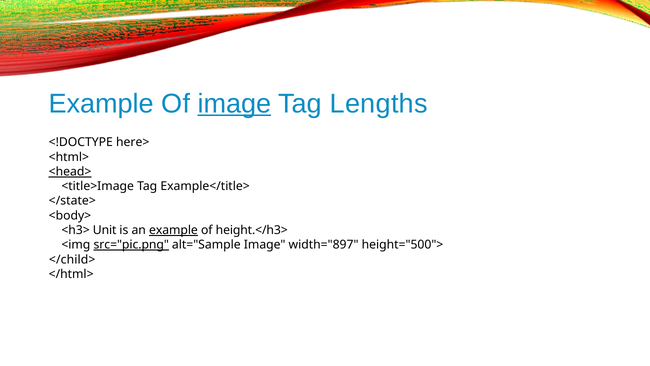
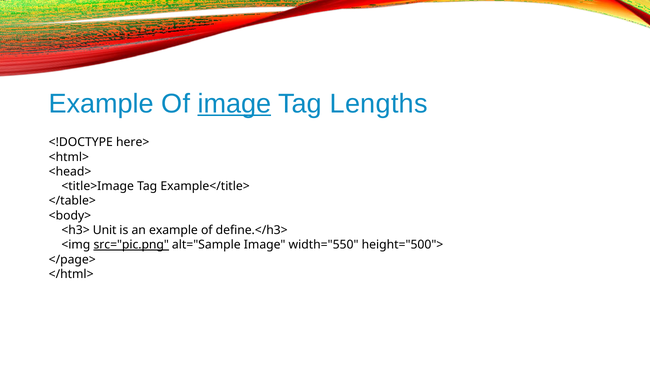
<head> underline: present -> none (70, 171)
</state>: </state> -> </table> (72, 201)
example underline: present -> none (173, 230)
height.</h3>: height.</h3> -> define.</h3> (252, 230)
width="897: width="897 -> width="550 (324, 245)
</child>: </child> -> </page> (72, 259)
